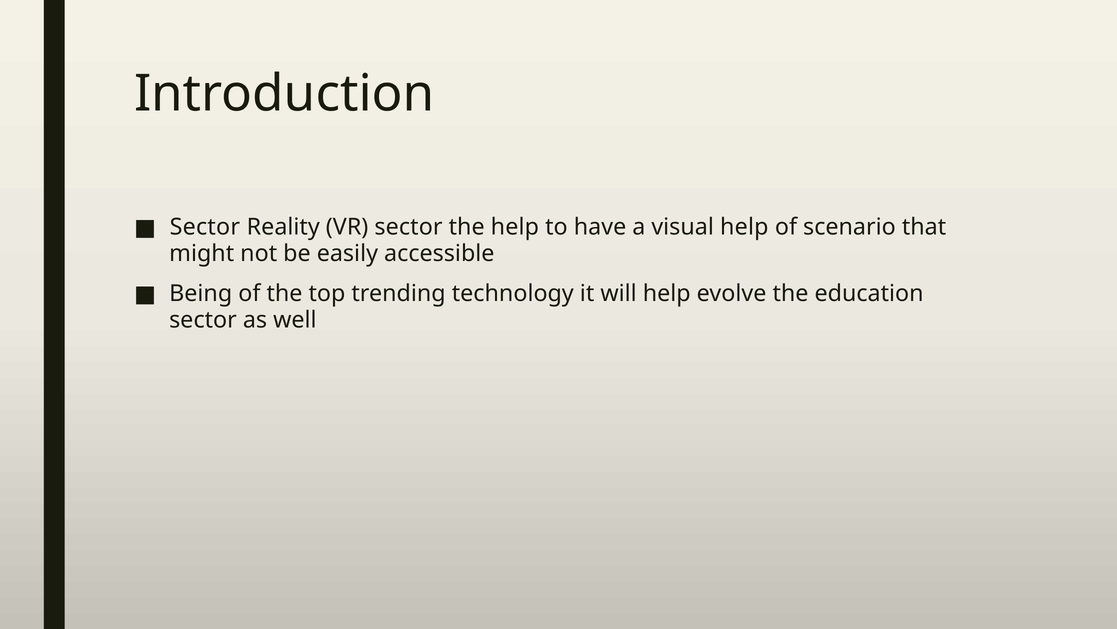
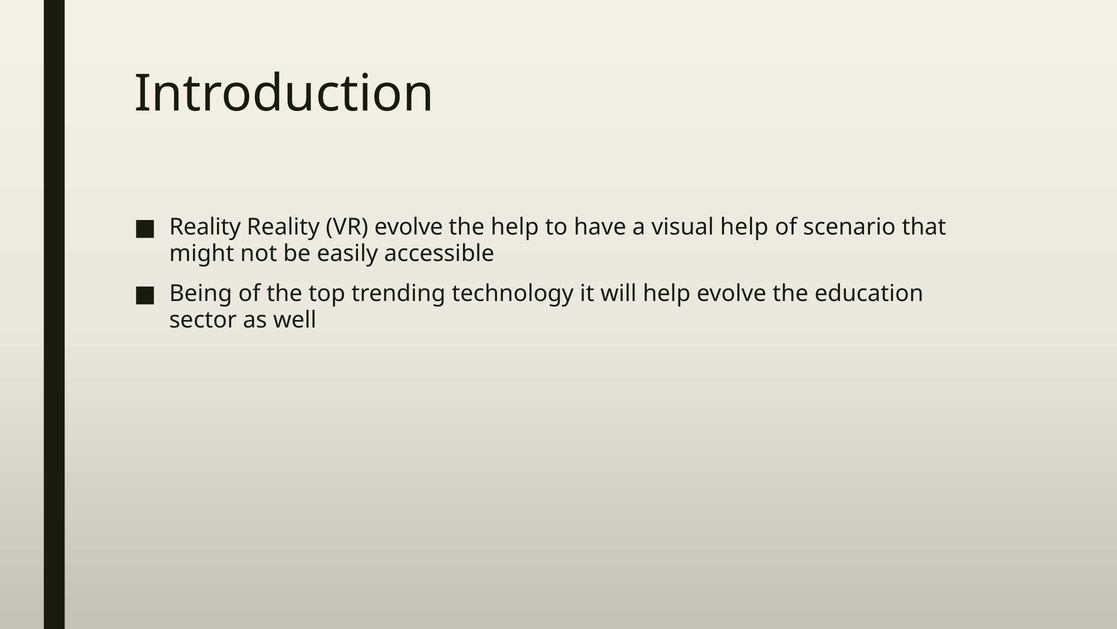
Sector: Sector -> Reality (205, 227)
VR sector: sector -> evolve (409, 227)
